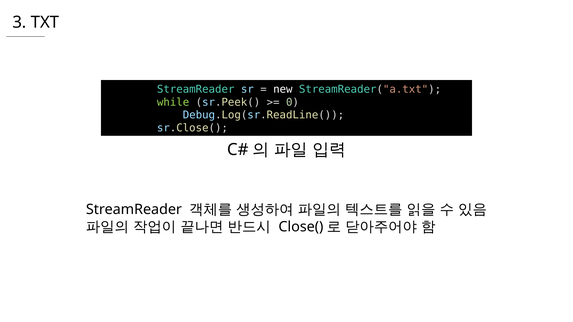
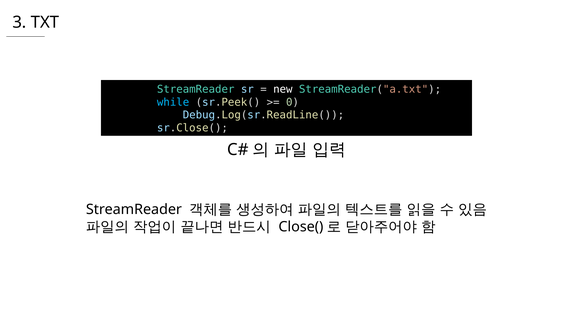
while colour: light green -> light blue (173, 102)
